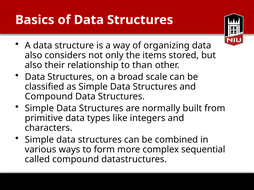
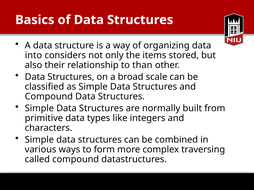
also: also -> into (33, 55)
sequential: sequential -> traversing (203, 150)
